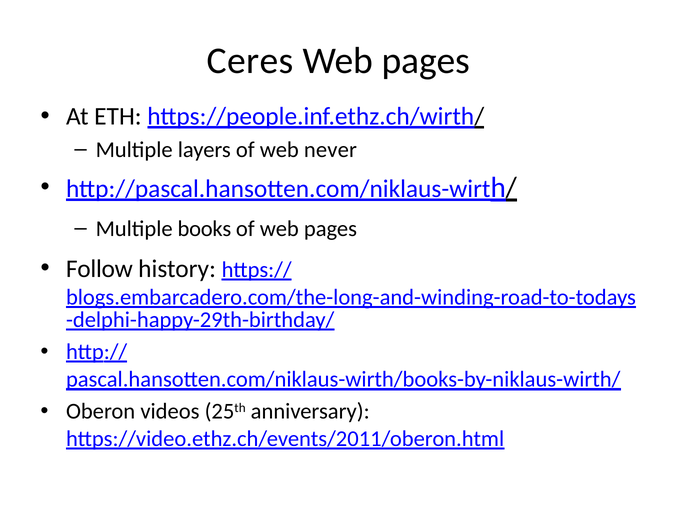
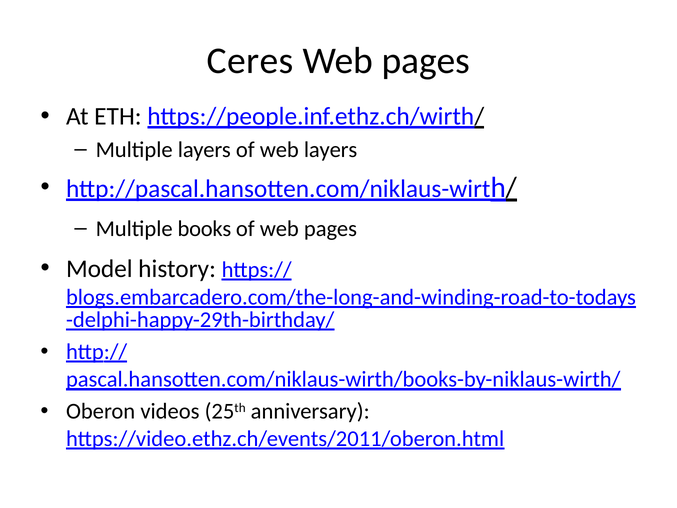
web never: never -> layers (331, 150)
Follow: Follow -> Model (99, 269)
